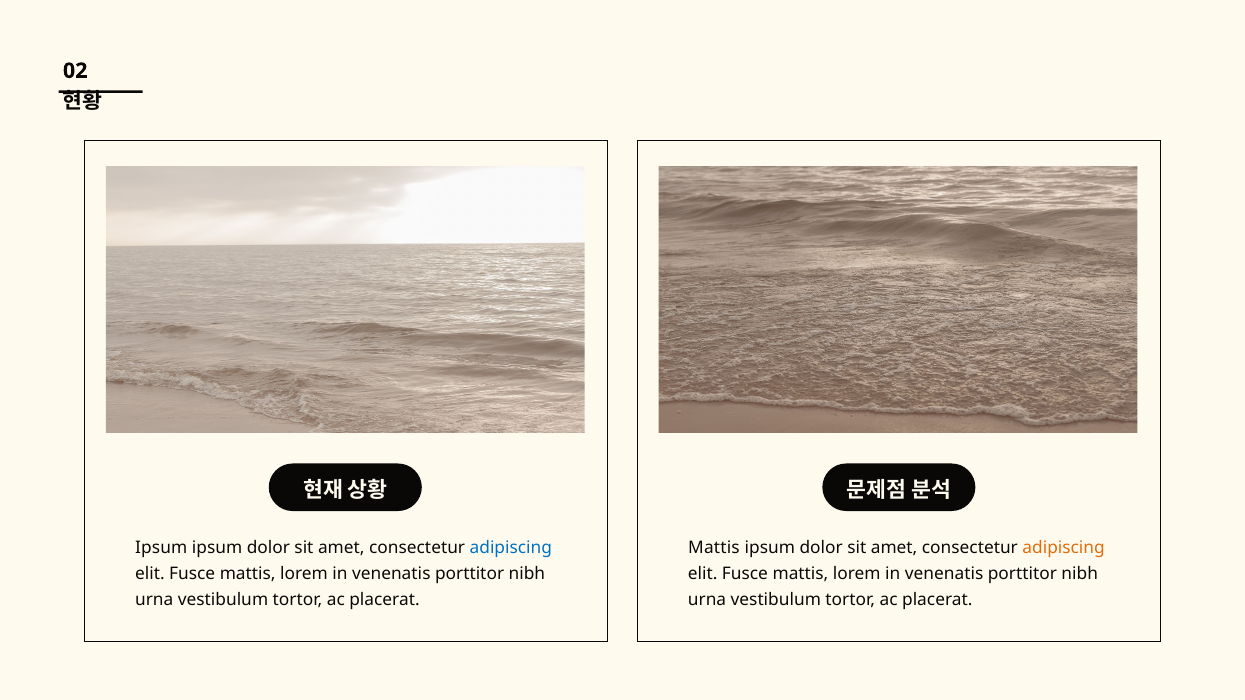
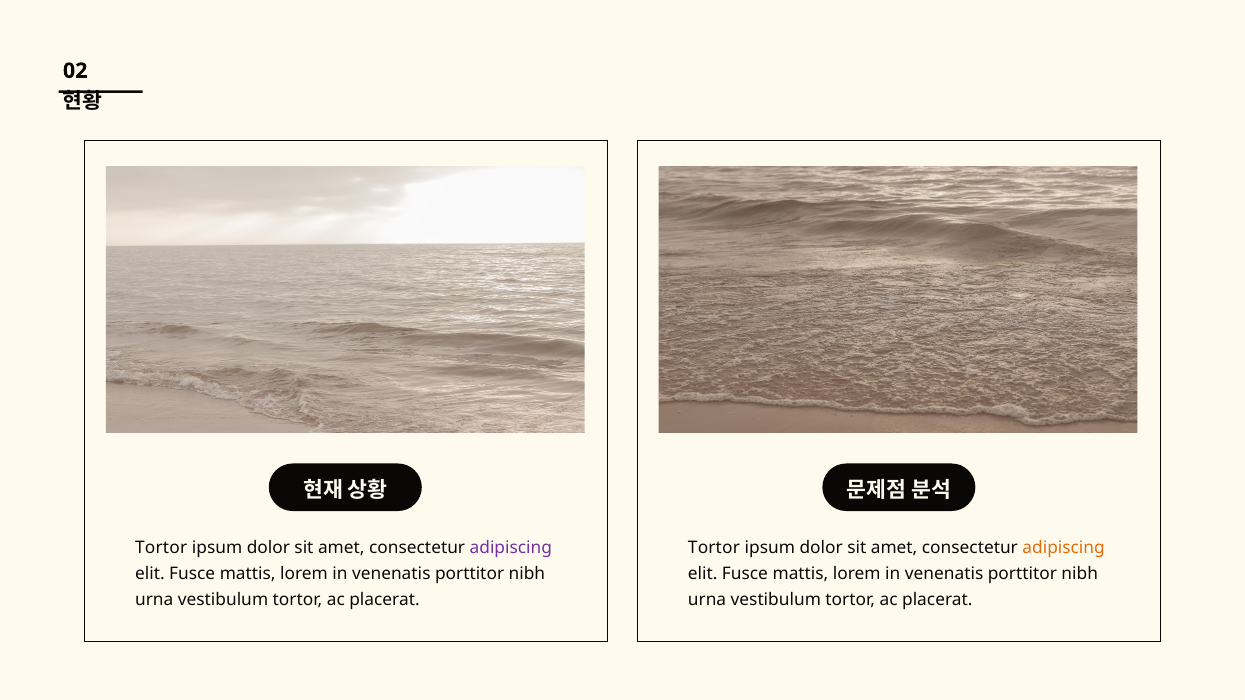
Ipsum: Ipsum -> Tortor (161, 548)
adipiscing colour: blue -> purple (511, 548)
Mattis: Mattis -> Tortor (714, 548)
